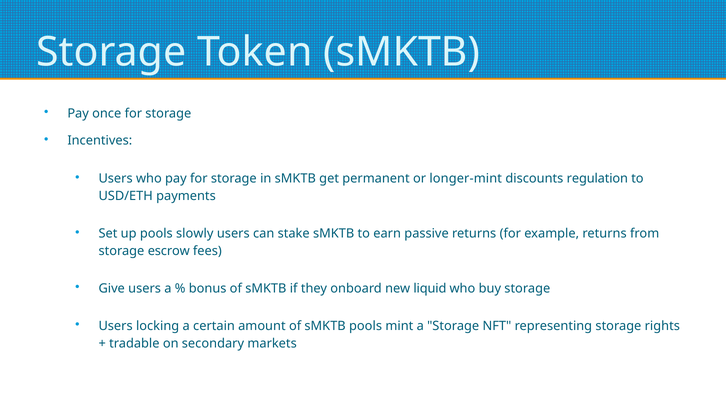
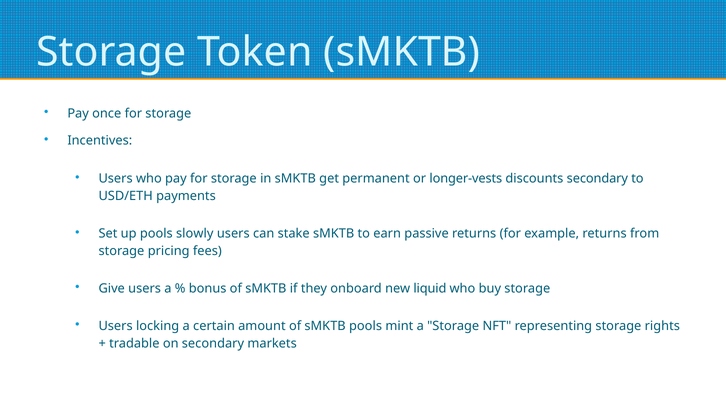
longer-mint: longer-mint -> longer-vests (466, 178)
discounts regulation: regulation -> secondary (597, 178)
escrow: escrow -> pricing (169, 251)
